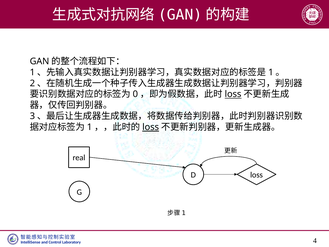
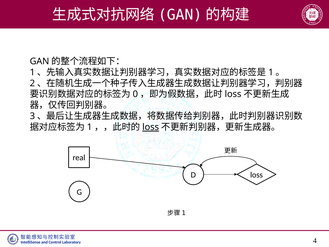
loss underline: present -> none (233, 94)
